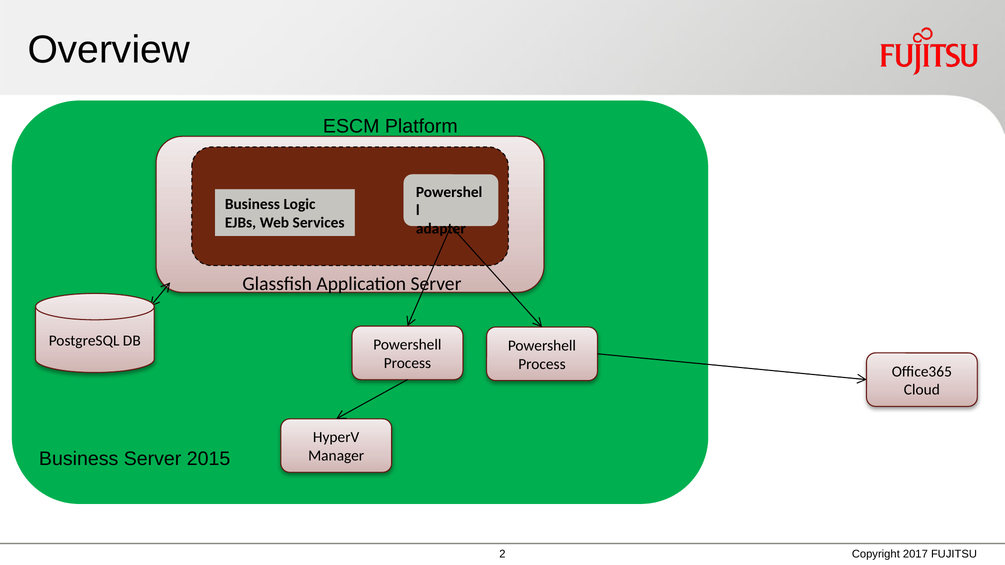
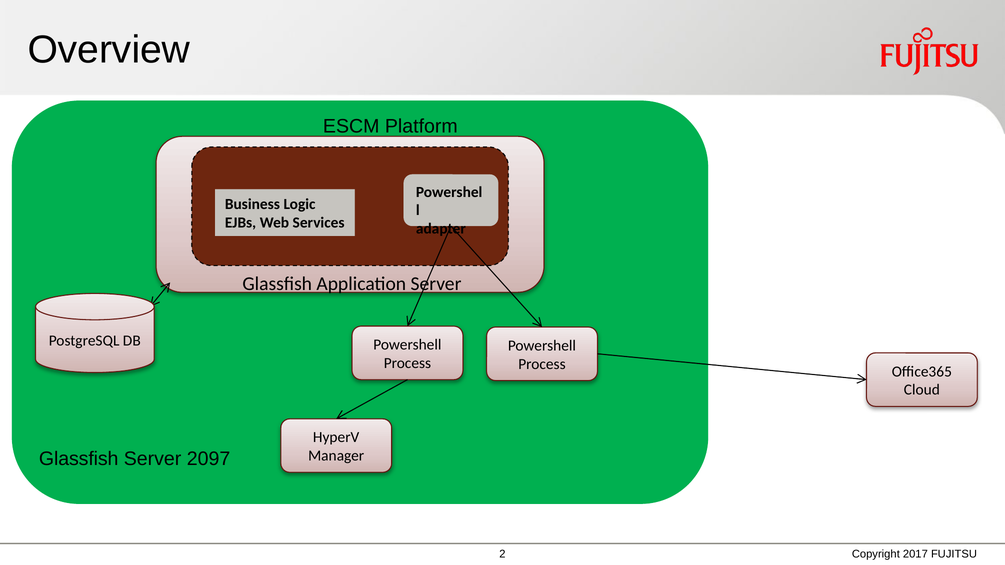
Business: Business -> Glassfish (79, 459)
2015: 2015 -> 2097 (209, 459)
